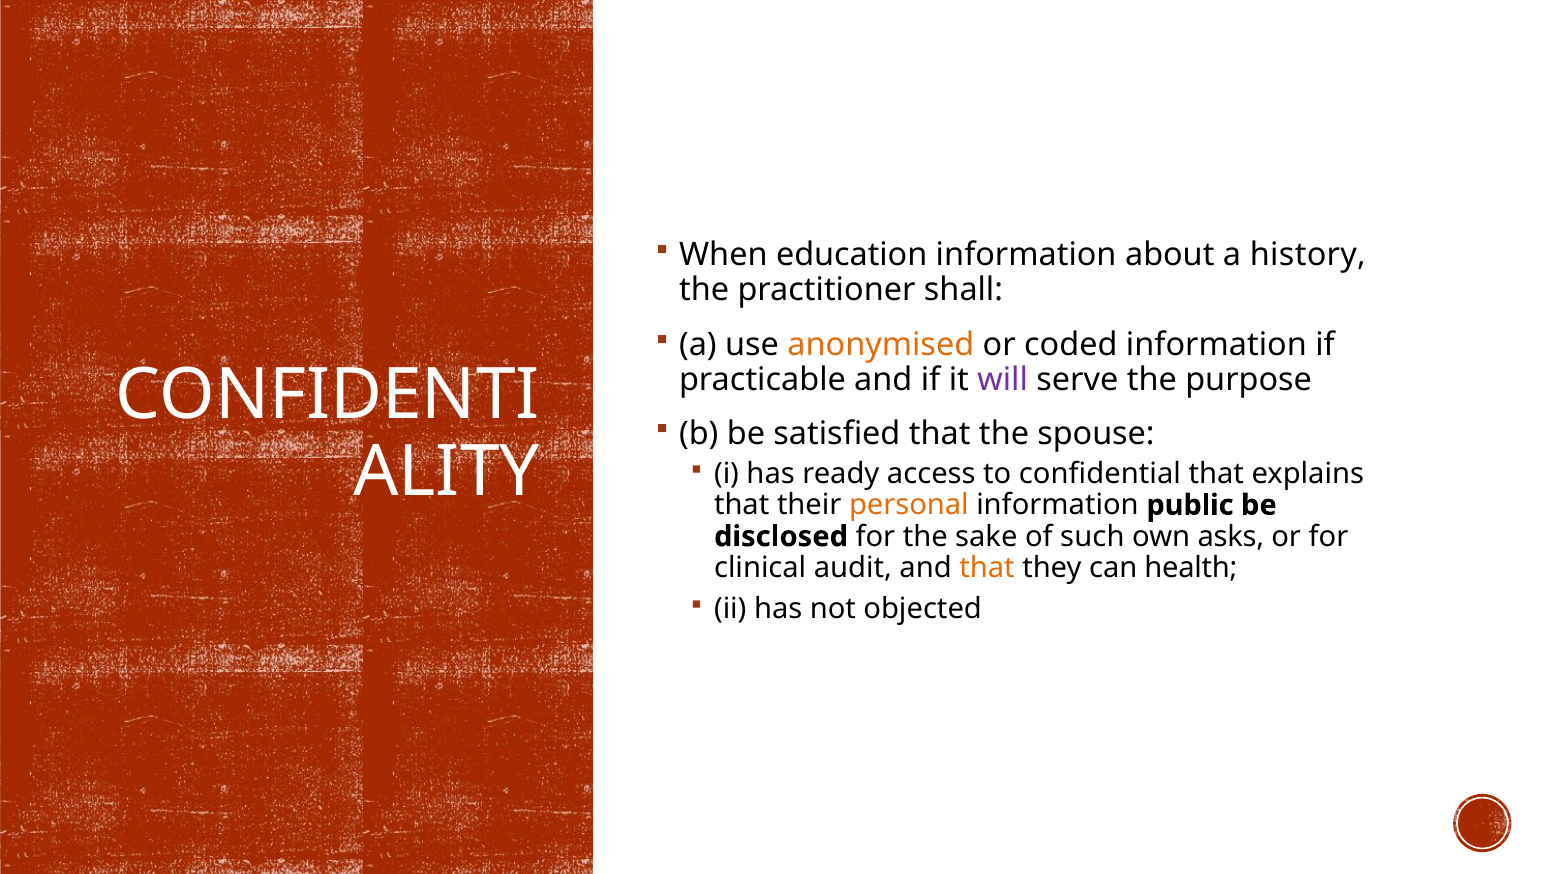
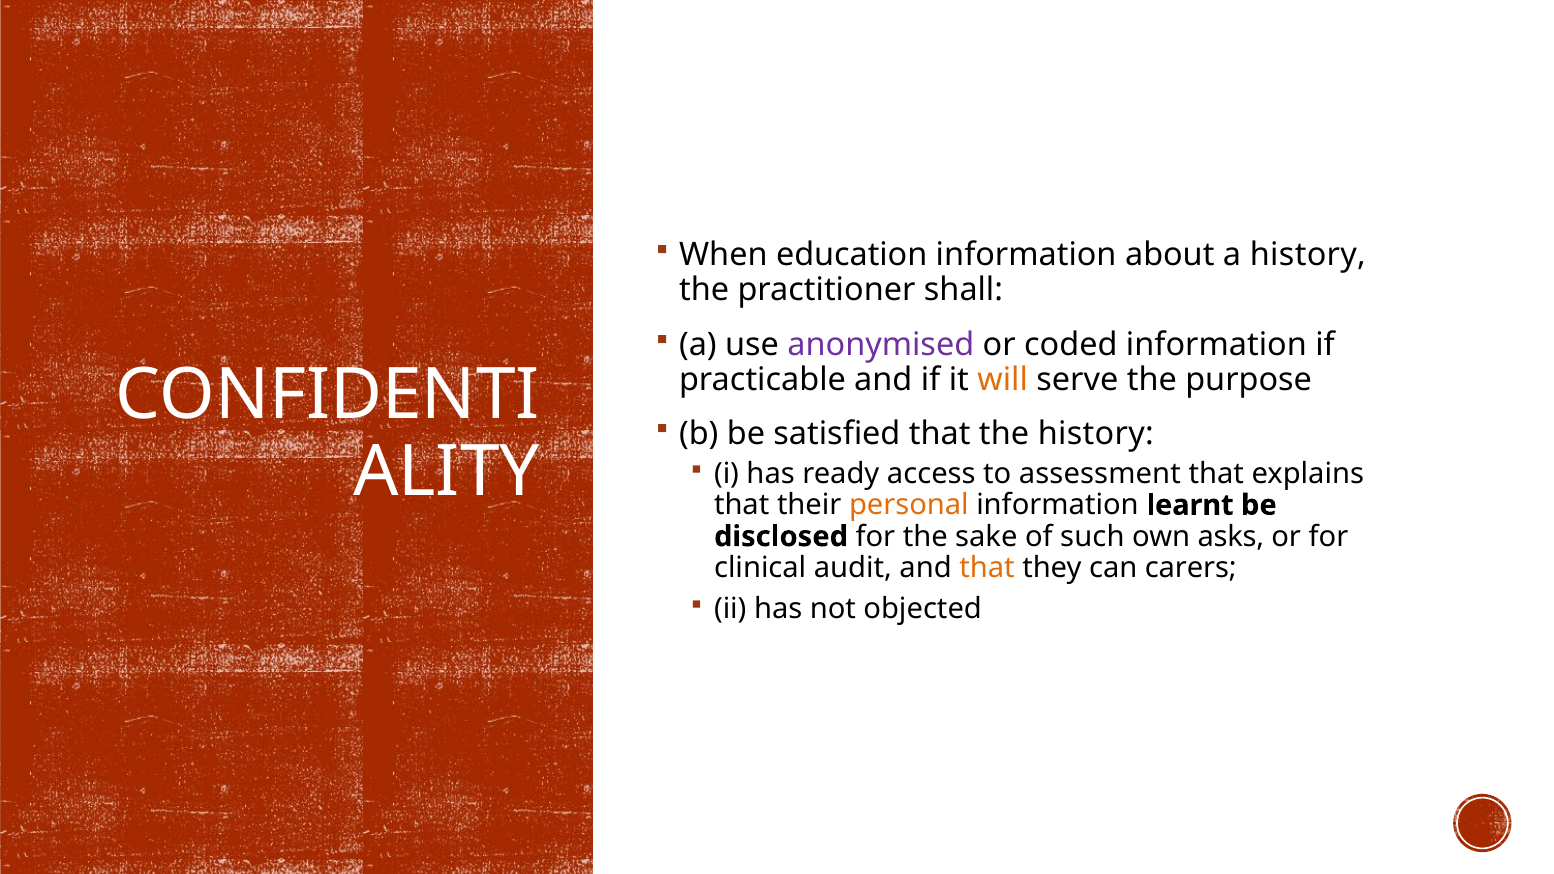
anonymised colour: orange -> purple (881, 345)
will colour: purple -> orange (1003, 380)
the spouse: spouse -> history (1096, 434)
confidential: confidential -> assessment (1100, 474)
public: public -> learnt (1190, 505)
health: health -> carers (1191, 568)
